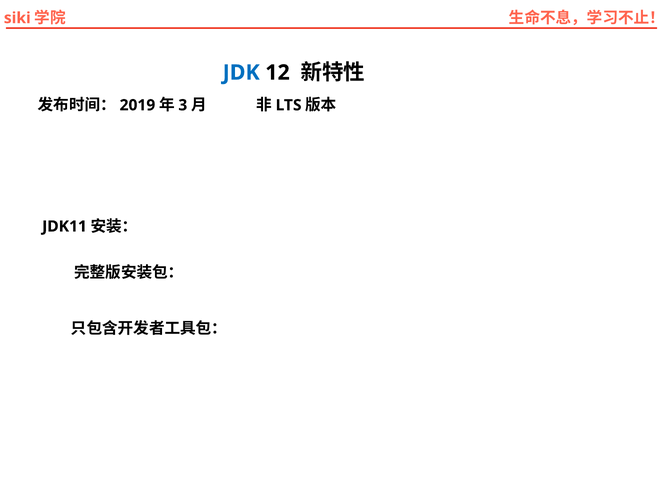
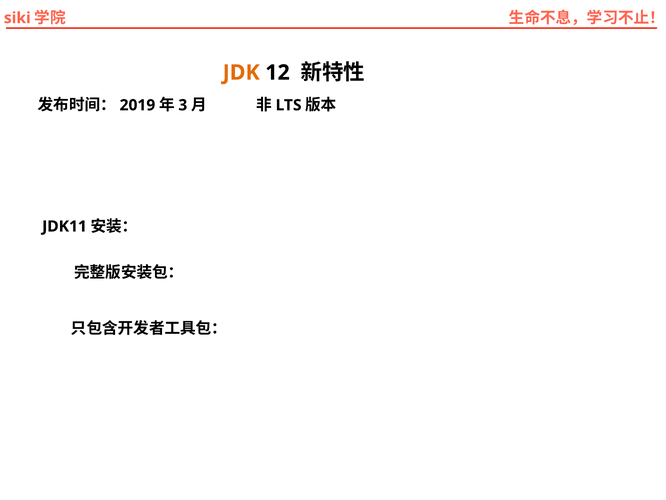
JDK colour: blue -> orange (241, 73)
